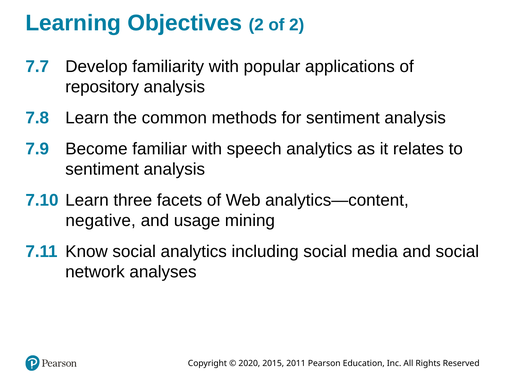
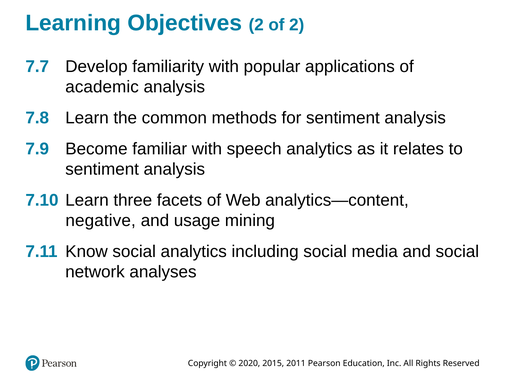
repository: repository -> academic (102, 87)
